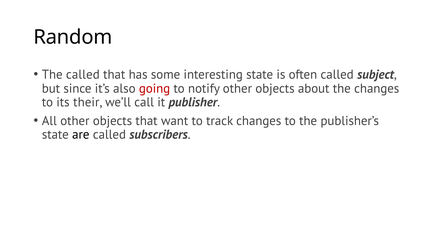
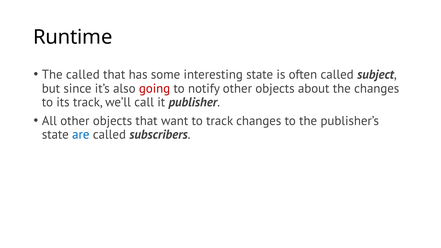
Random: Random -> Runtime (73, 37)
its their: their -> track (88, 102)
are colour: black -> blue (81, 135)
